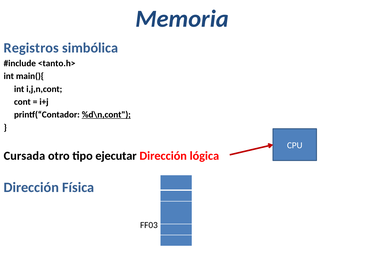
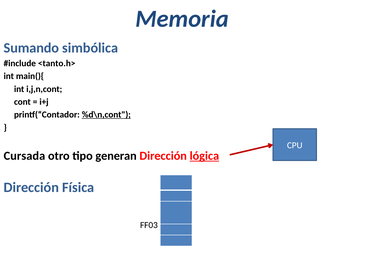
Registros: Registros -> Sumando (31, 48)
ejecutar: ejecutar -> generan (116, 156)
lógica underline: none -> present (204, 156)
